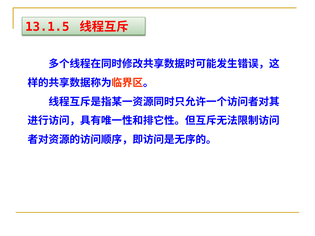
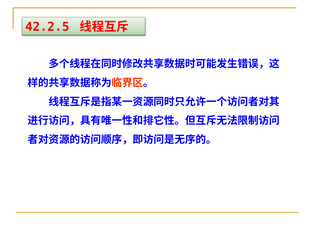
13.1.5: 13.1.5 -> 42.2.5 (47, 27)
